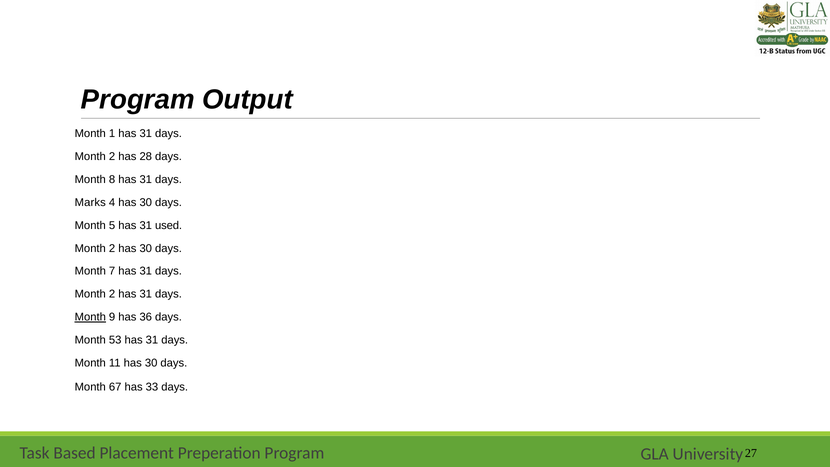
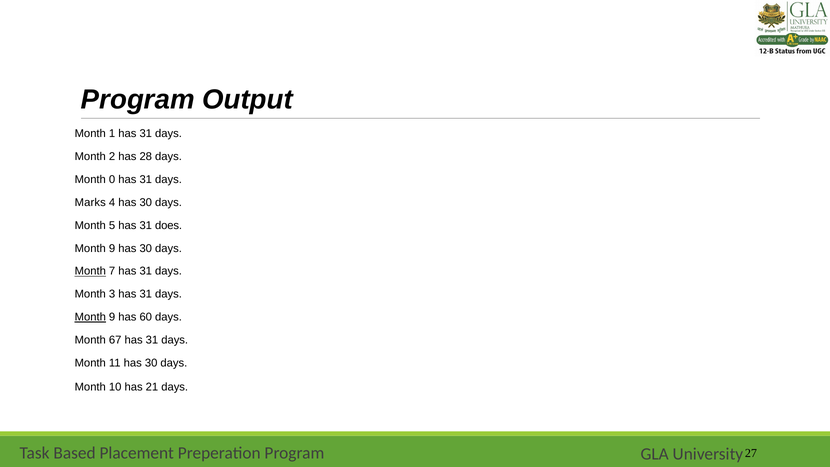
8: 8 -> 0 (112, 180)
used: used -> does (169, 225)
2: 2 -> 9 (112, 248)
Month underline: none -> present (90, 271)
2: 2 -> 3 (112, 294)
36: 36 -> 60 (146, 317)
53: 53 -> 67 (115, 340)
67: 67 -> 10 (115, 387)
33: 33 -> 21 (152, 387)
